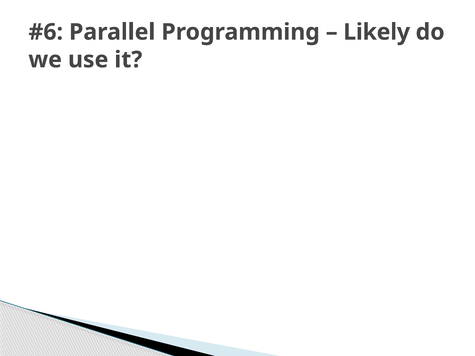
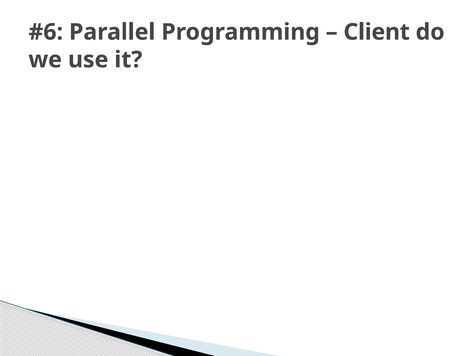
Likely: Likely -> Client (377, 32)
